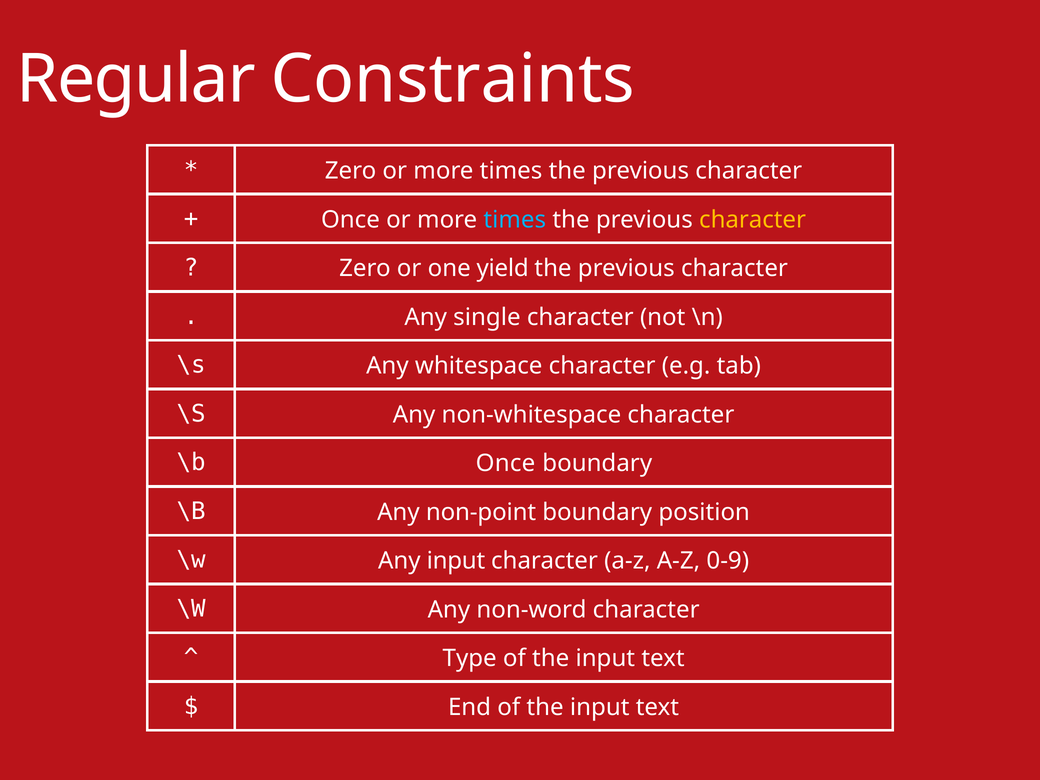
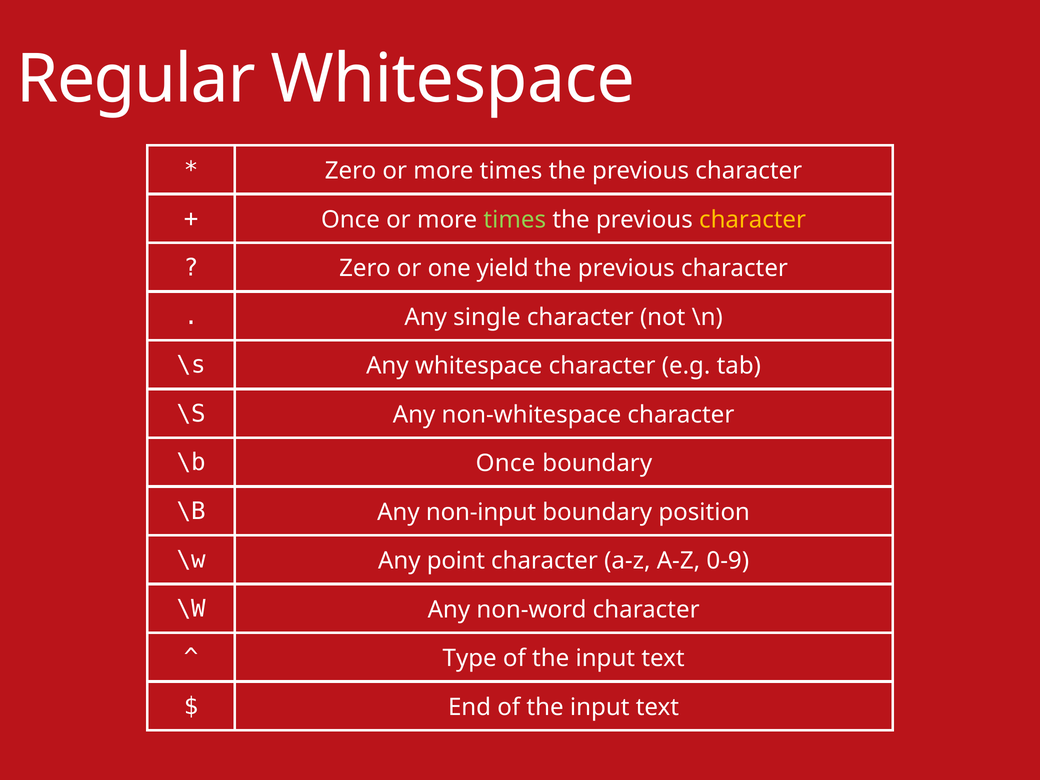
Regular Constraints: Constraints -> Whitespace (453, 79)
times colour: light blue -> light green (515, 220)
non-point: non-point -> non-input (481, 512)
Any input: input -> point (456, 561)
